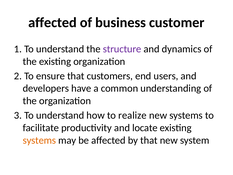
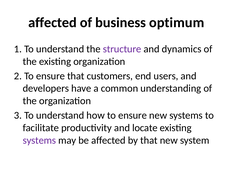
customer: customer -> optimum (177, 23)
how to realize: realize -> ensure (133, 115)
systems colour: orange -> purple (39, 140)
